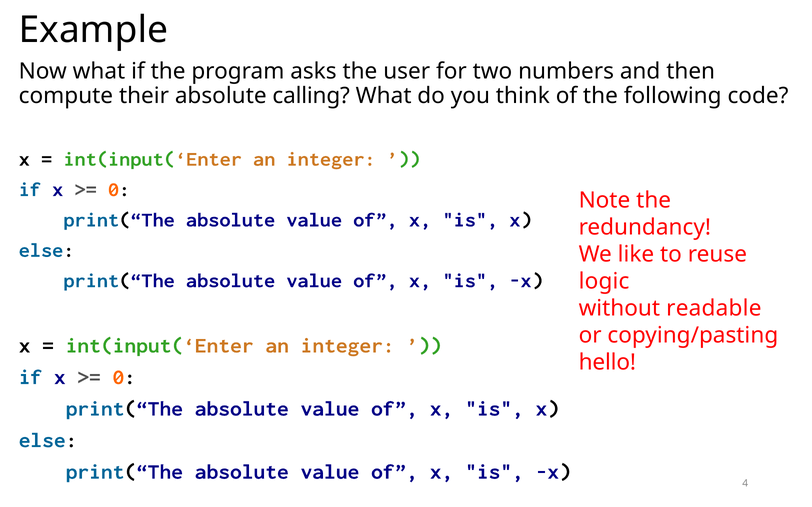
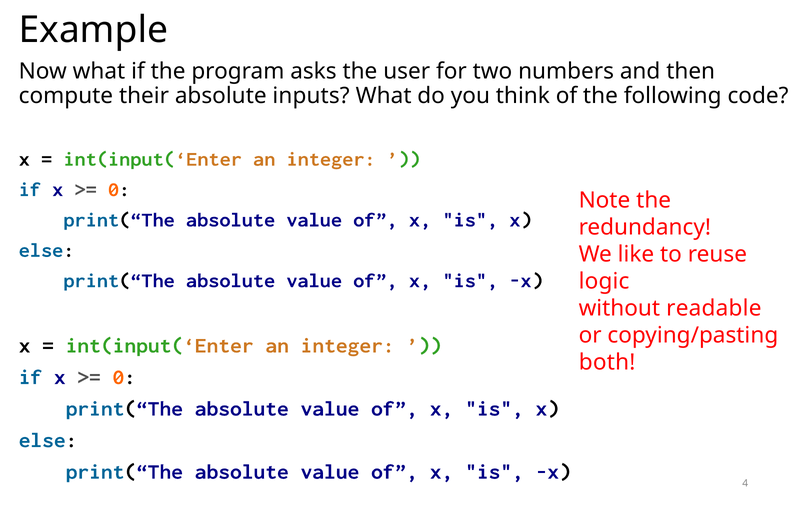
calling: calling -> inputs (311, 96)
hello: hello -> both (607, 363)
